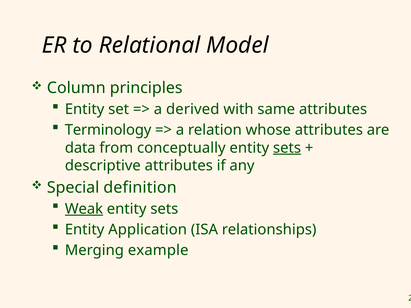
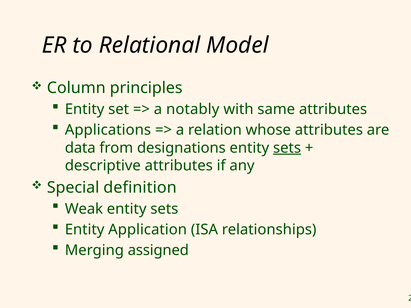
derived: derived -> notably (193, 109)
Terminology: Terminology -> Applications (108, 130)
conceptually: conceptually -> designations (181, 148)
Weak underline: present -> none (84, 209)
example: example -> assigned (158, 250)
